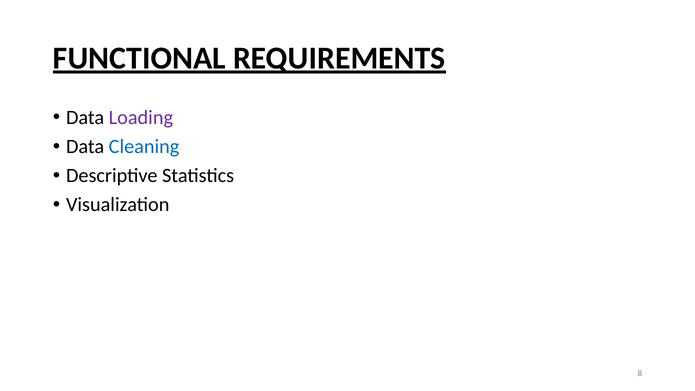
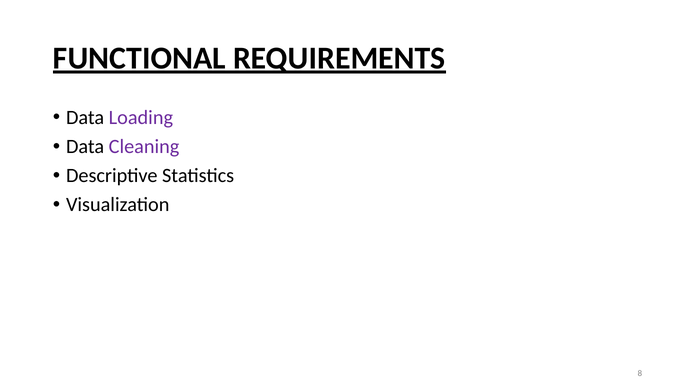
Cleaning colour: blue -> purple (144, 147)
